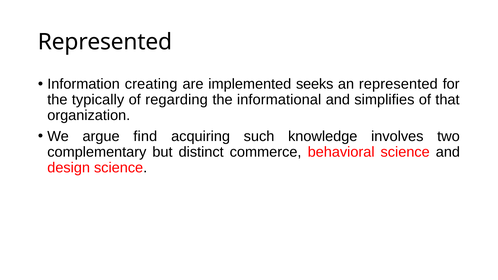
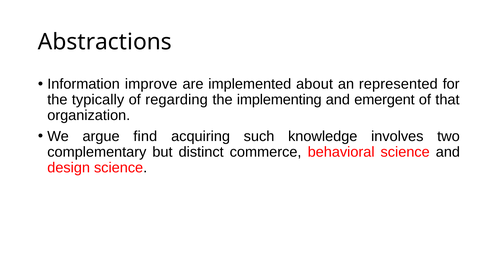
Represented: Represented -> Abstractions (105, 42)
creating: creating -> improve (151, 84)
seeks: seeks -> about (315, 84)
informational: informational -> implementing (279, 100)
simplifies: simplifies -> emergent (384, 100)
